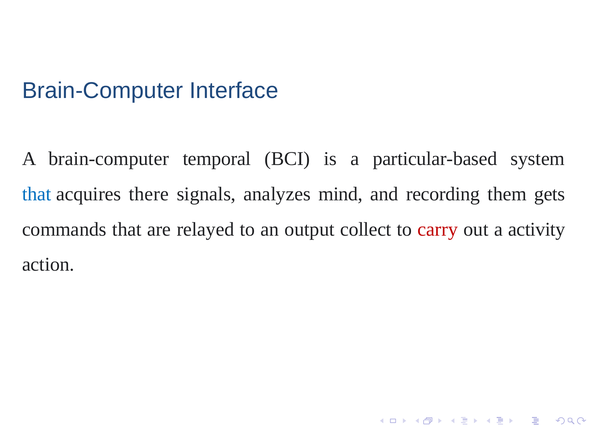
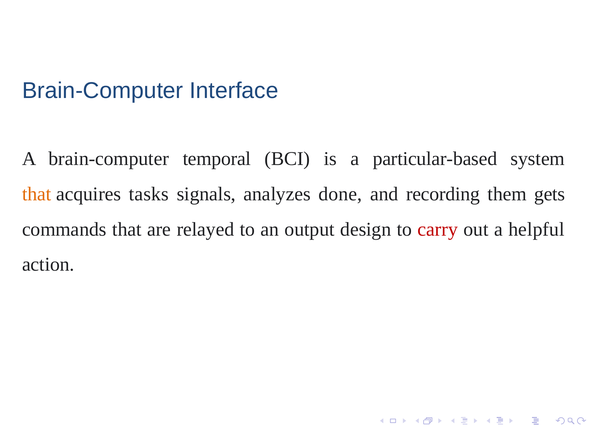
that colour: blue -> orange (37, 194)
there: there -> tasks (149, 194)
mind: mind -> done (340, 194)
collect: collect -> design (366, 229)
activity: activity -> helpful (537, 229)
